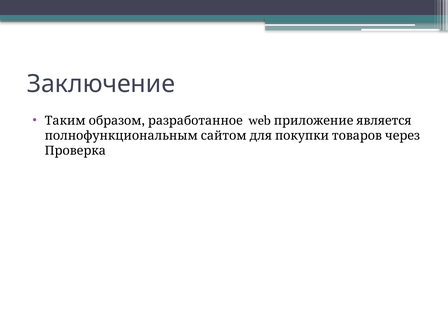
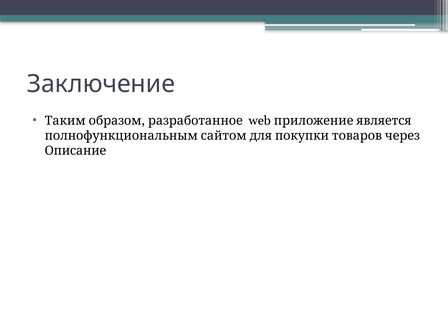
Проверка: Проверка -> Описание (75, 151)
